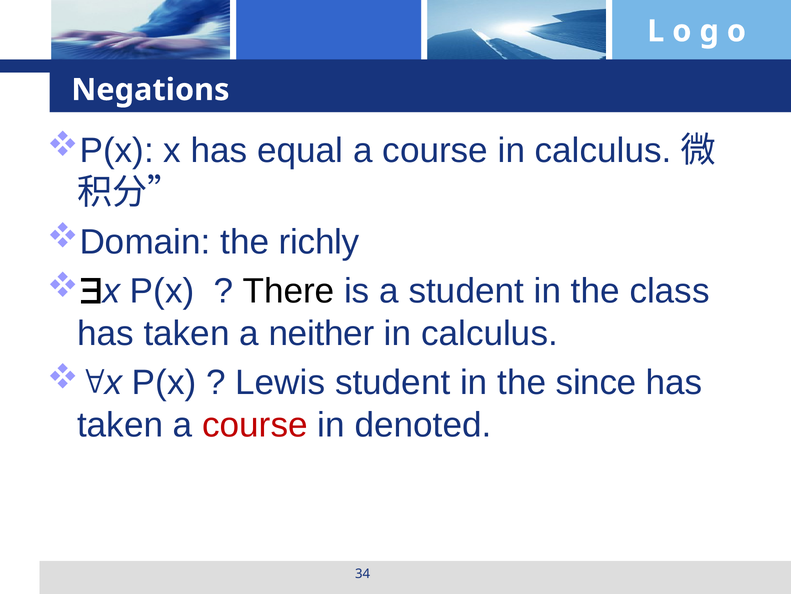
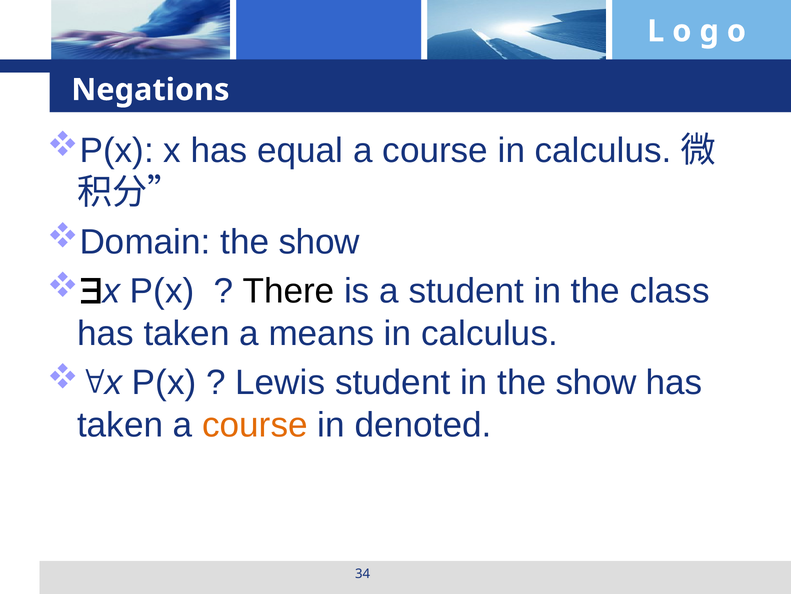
richly: richly -> show (319, 242)
neither: neither -> means (321, 333)
in the since: since -> show (596, 382)
course colour: red -> orange (255, 425)
